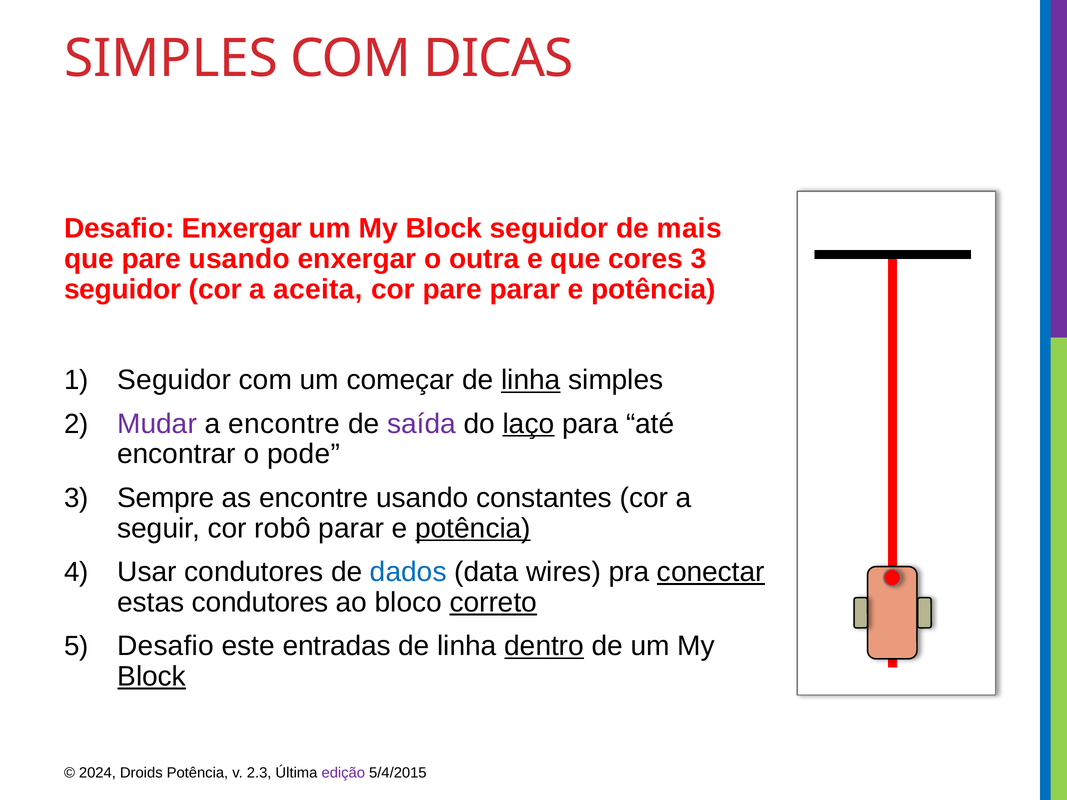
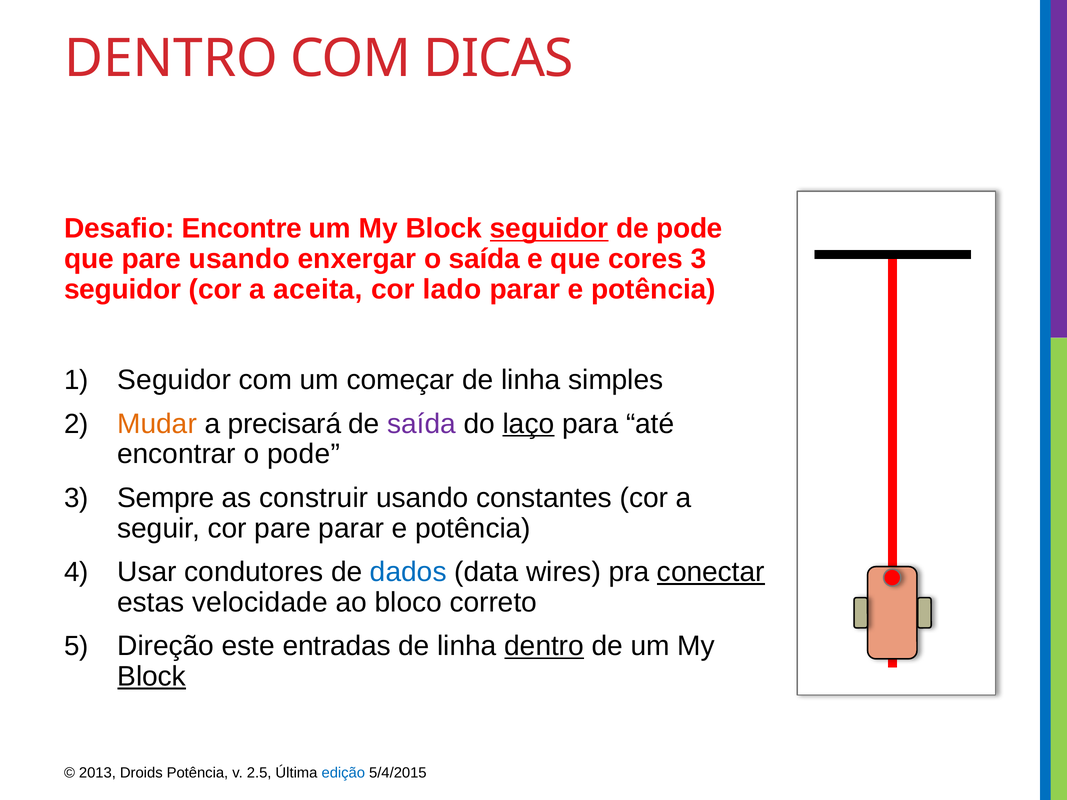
SIMPLES: SIMPLES -> DENTRO (171, 59)
Desafio Enxergar: Enxergar -> Encontre (242, 229)
seguidor underline: none -> present (549, 229)
de mais: mais -> pode (689, 229)
o outra: outra -> saída (484, 259)
cor pare: pare -> lado (452, 290)
linha underline: present -> none (531, 380)
Mudar colour: purple -> orange (157, 424)
a encontre: encontre -> precisará (284, 424)
as encontre: encontre -> construir (314, 498)
cor robô: robô -> pare (283, 528)
potência underline: present -> none (473, 528)
estas condutores: condutores -> velocidade (260, 603)
correto underline: present -> none (493, 603)
Desafio: Desafio -> Direção (166, 646)
2024: 2024 -> 2013 (97, 773)
2.3: 2.3 -> 2.5 (259, 773)
edição colour: purple -> blue (343, 773)
